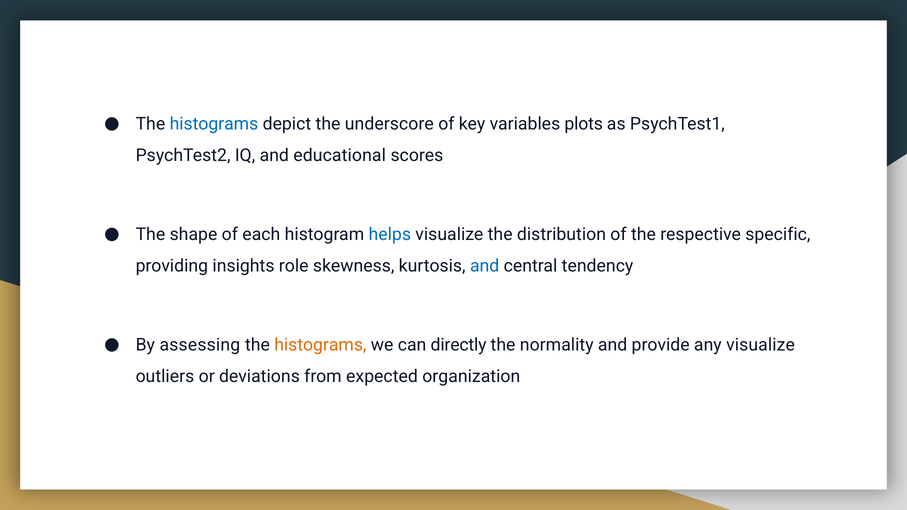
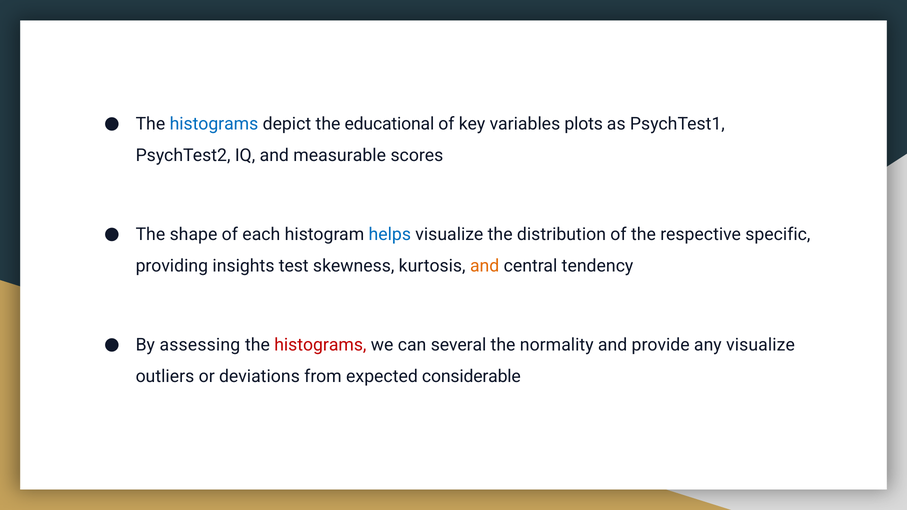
underscore: underscore -> educational (389, 124)
educational: educational -> measurable (340, 156)
role: role -> test (294, 266)
and colour: blue -> orange (485, 266)
histograms colour: orange -> red (320, 345)
directly: directly -> several (459, 345)
organization: organization -> considerable (471, 377)
